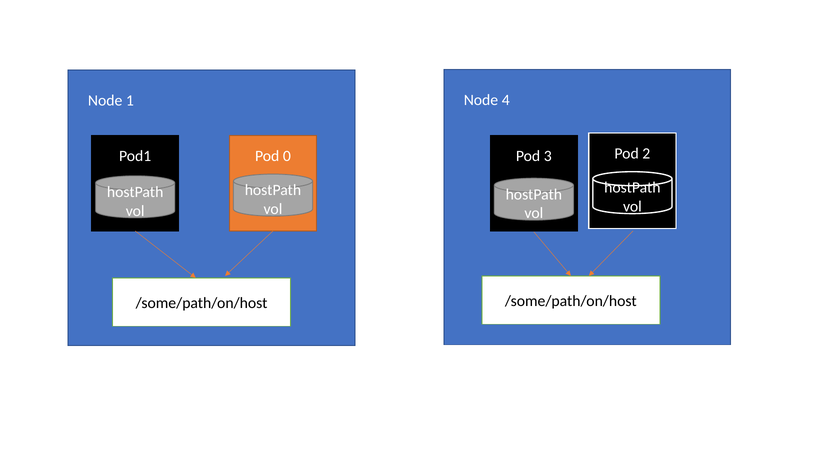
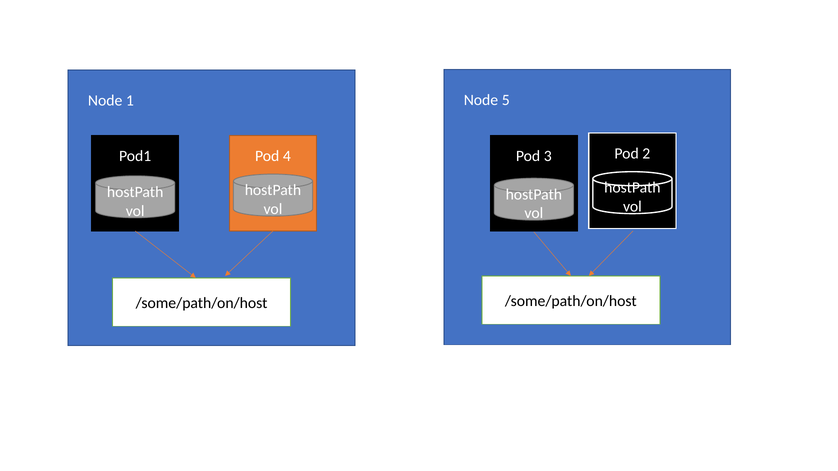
4: 4 -> 5 (506, 100)
0: 0 -> 4 (287, 156)
